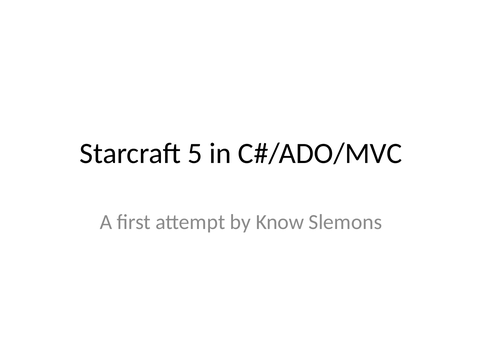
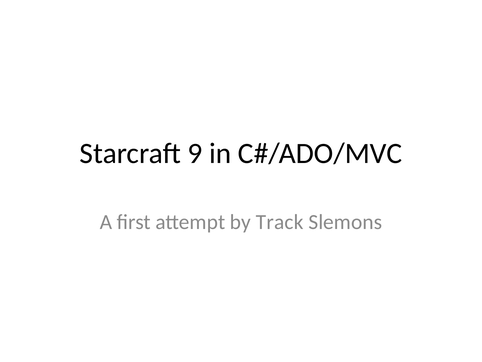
5: 5 -> 9 (195, 153)
Know: Know -> Track (280, 222)
